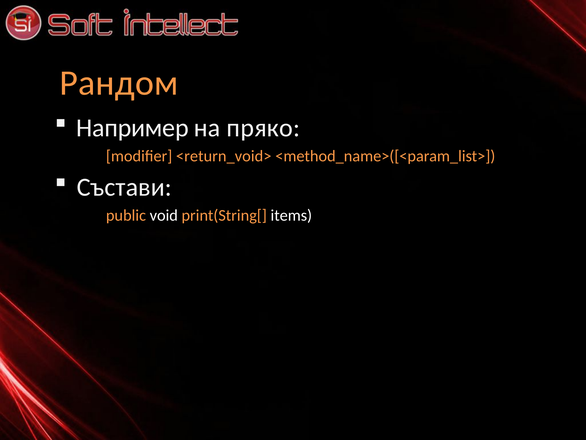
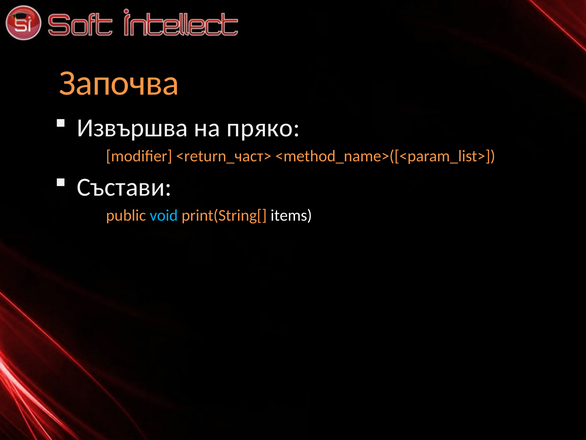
Рандом: Рандом -> Започва (119, 83)
Например: Например -> Извършва (132, 128)
<return_void>: <return_void> -> <return_част> (224, 156)
void colour: white -> light blue (164, 215)
